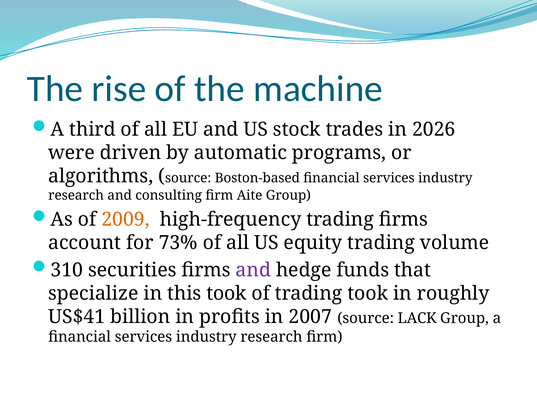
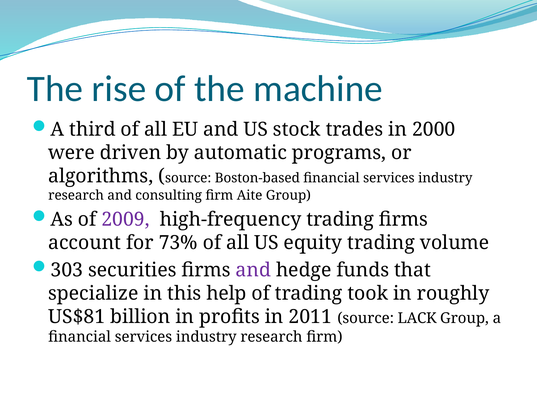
2026: 2026 -> 2000 (434, 129)
2009 colour: orange -> purple (125, 219)
310: 310 -> 303 (67, 270)
this took: took -> help (226, 293)
US$41: US$41 -> US$81 (77, 316)
2007: 2007 -> 2011 (310, 316)
